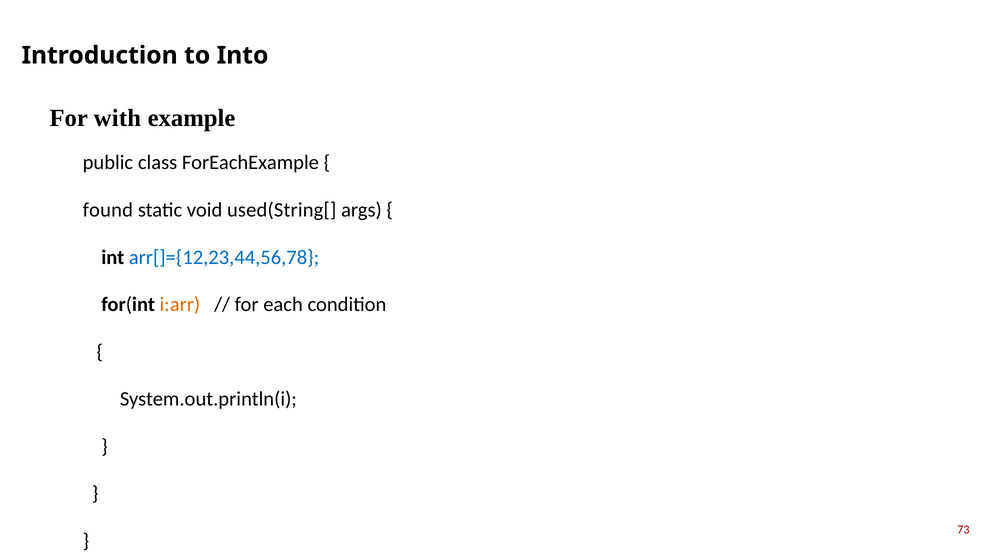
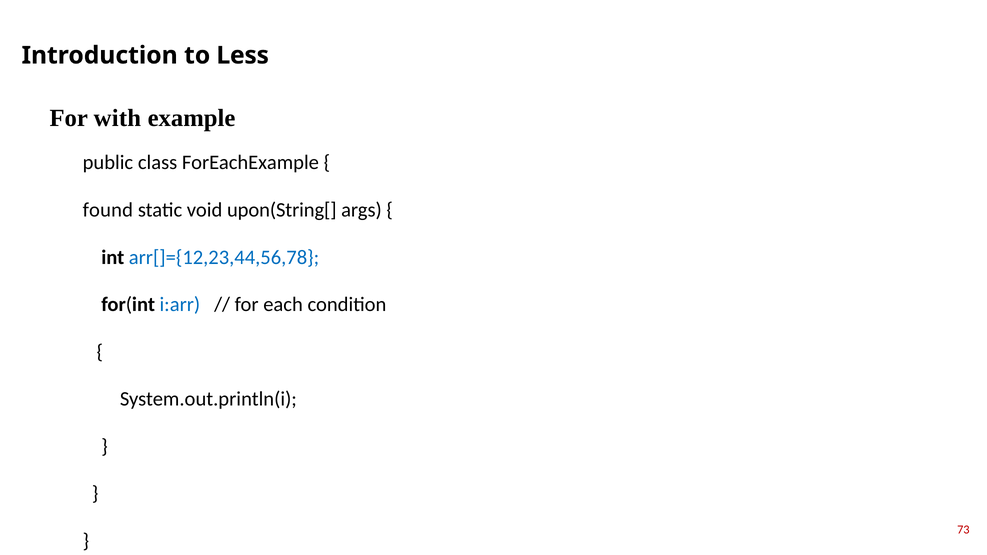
Into: Into -> Less (243, 55)
used(String[: used(String[ -> upon(String[ (282, 210)
i:arr colour: orange -> blue (180, 305)
